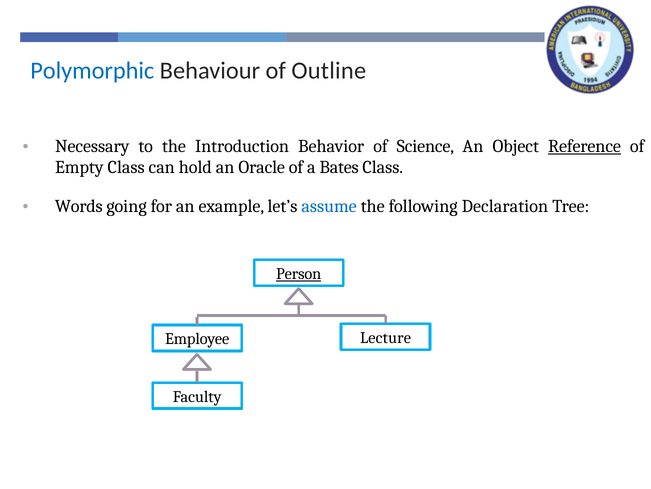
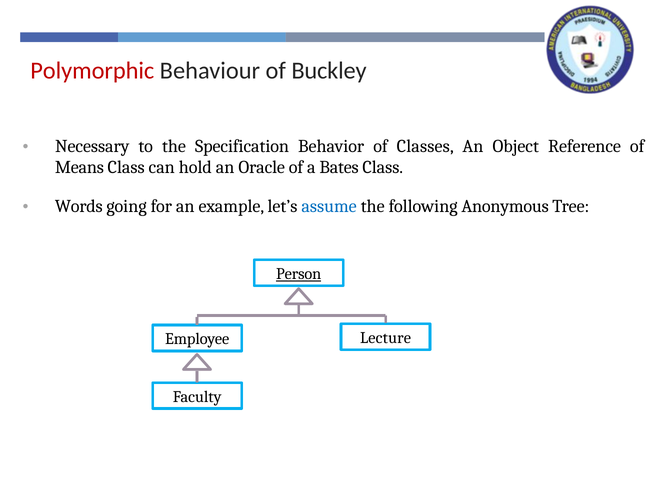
Polymorphic colour: blue -> red (92, 70)
Outline: Outline -> Buckley (329, 70)
Introduction: Introduction -> Specification (242, 146)
Science: Science -> Classes (425, 146)
Reference underline: present -> none (584, 146)
Empty: Empty -> Means (79, 167)
Declaration: Declaration -> Anonymous (505, 206)
